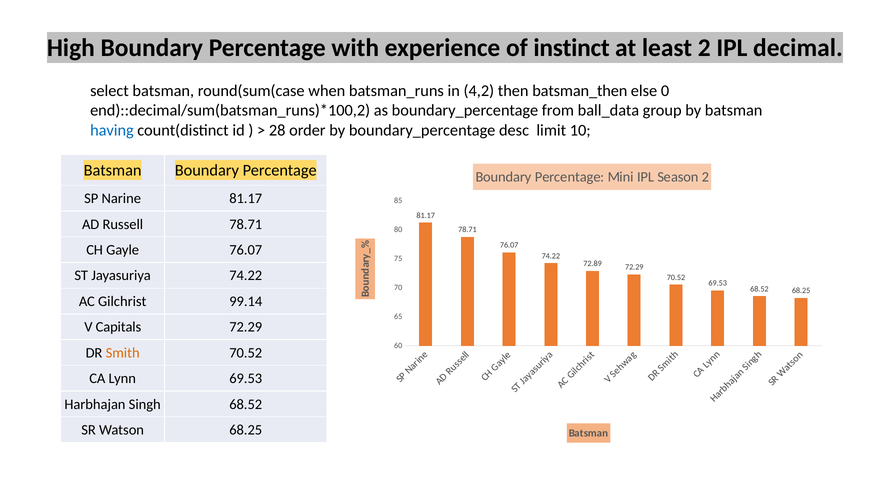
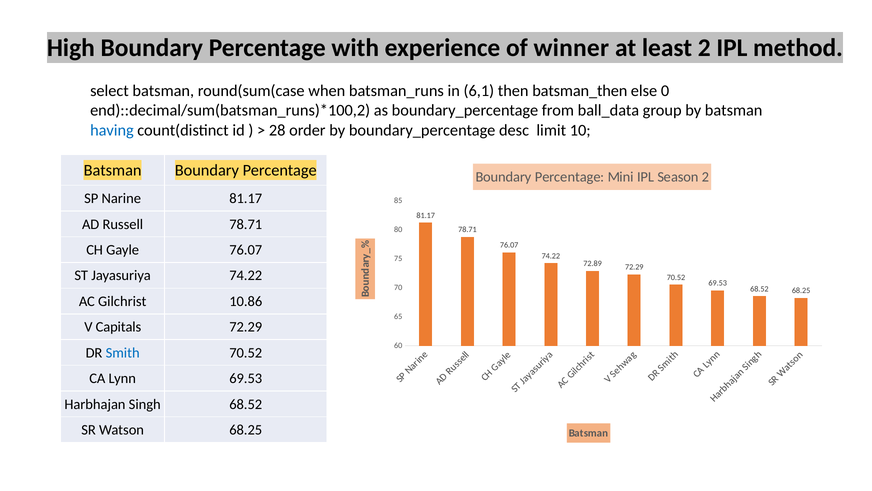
instinct: instinct -> winner (571, 48)
decimal: decimal -> method (798, 48)
4,2: 4,2 -> 6,1 (479, 91)
99.14: 99.14 -> 10.86 (246, 301)
Smith colour: orange -> blue (123, 352)
